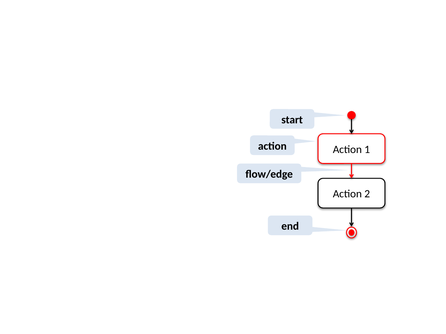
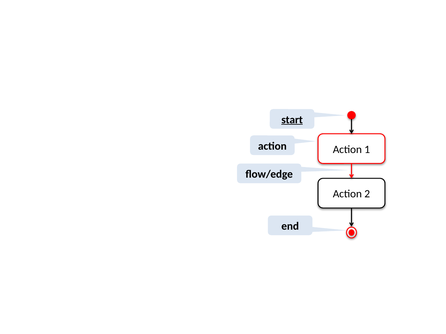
start underline: none -> present (292, 120)
